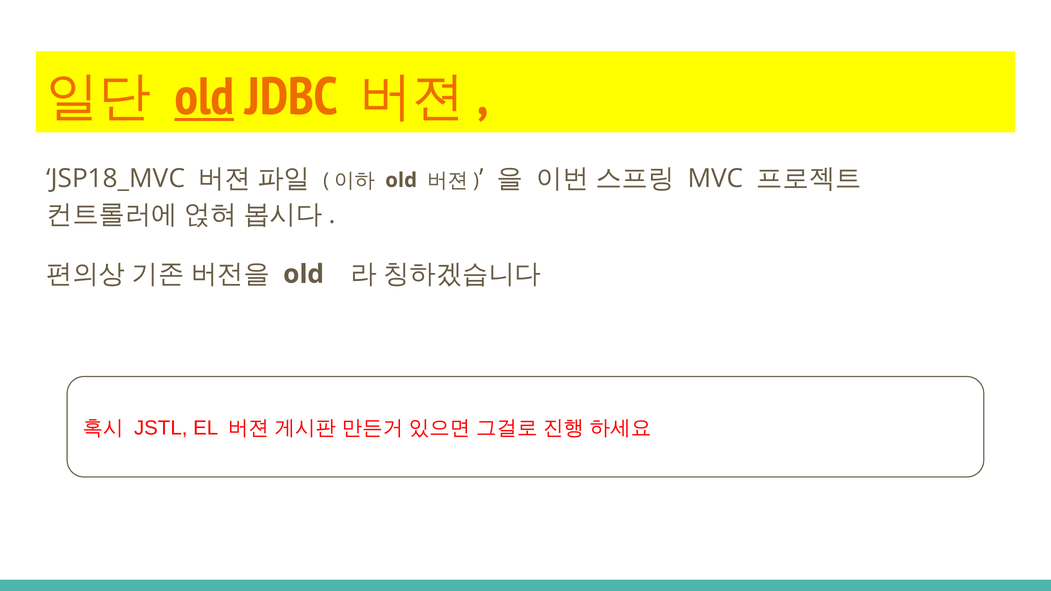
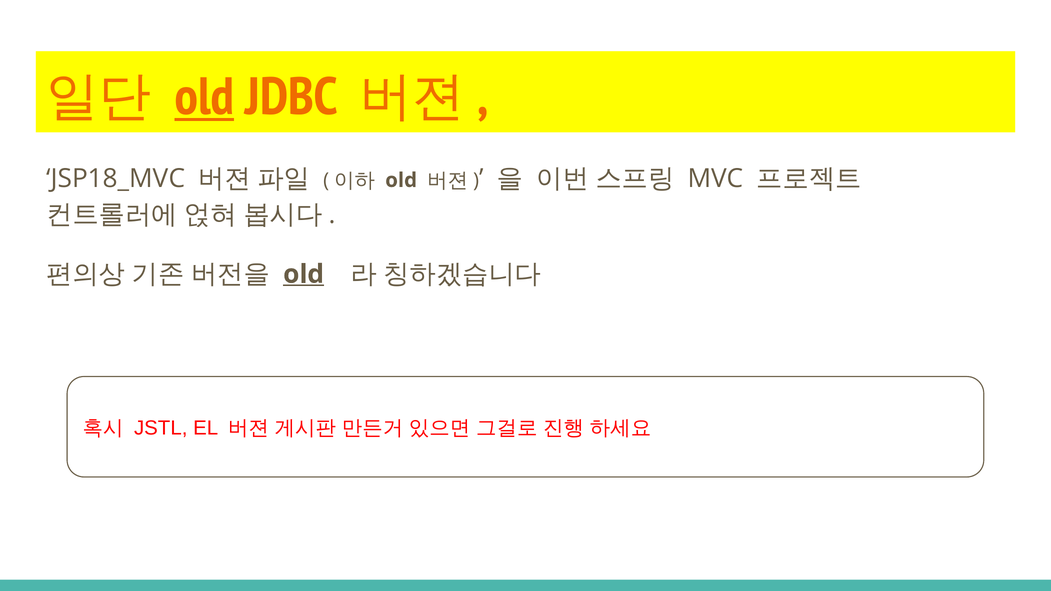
old underline: none -> present (304, 274)
